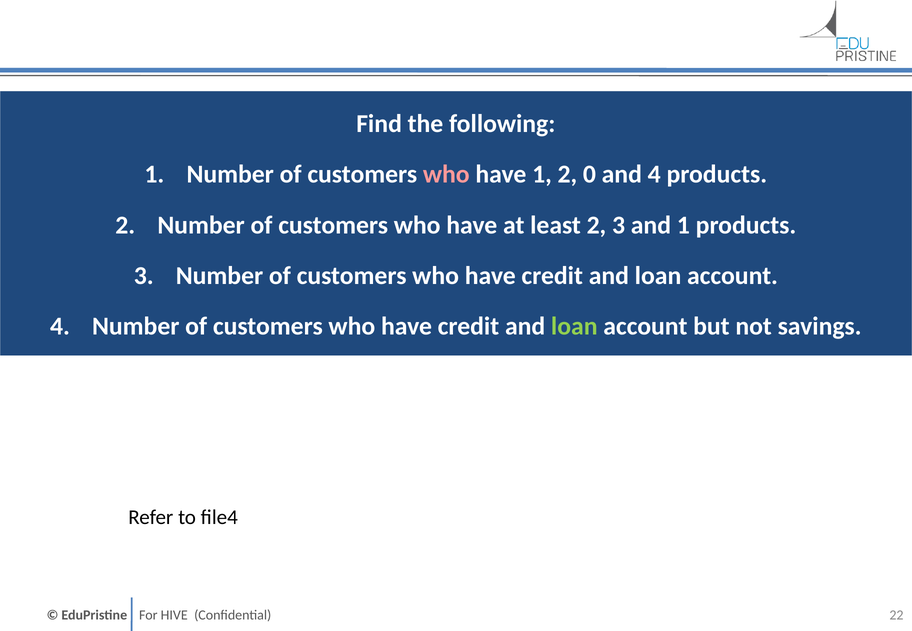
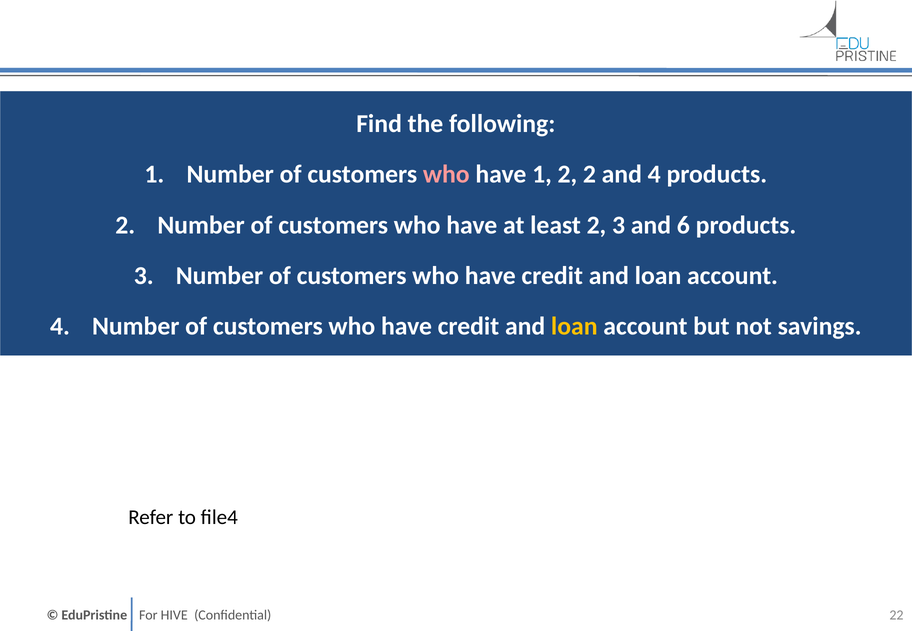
2 0: 0 -> 2 (589, 174)
and 1: 1 -> 6 (683, 225)
loan colour: light green -> yellow (574, 327)
